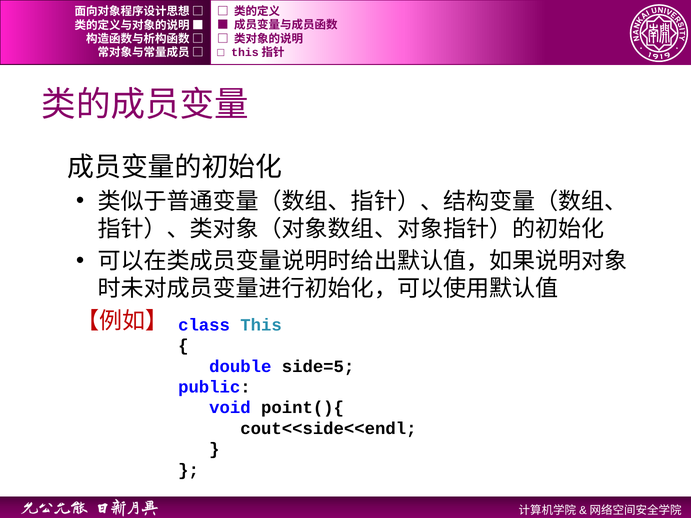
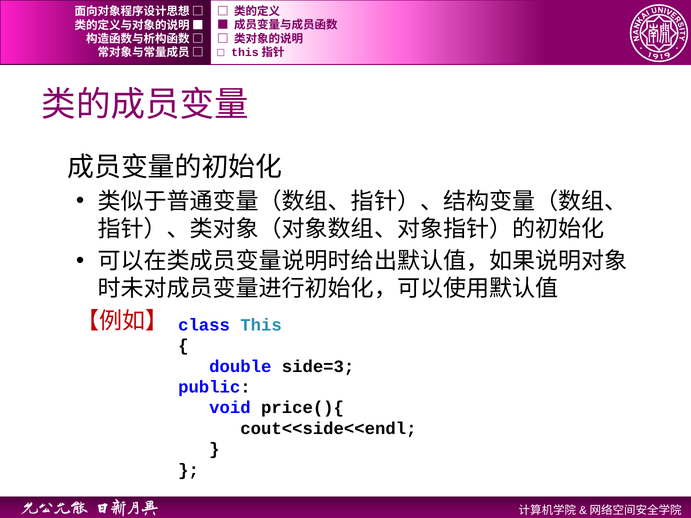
side=5: side=5 -> side=3 (318, 367)
point(){: point(){ -> price(){ (303, 408)
